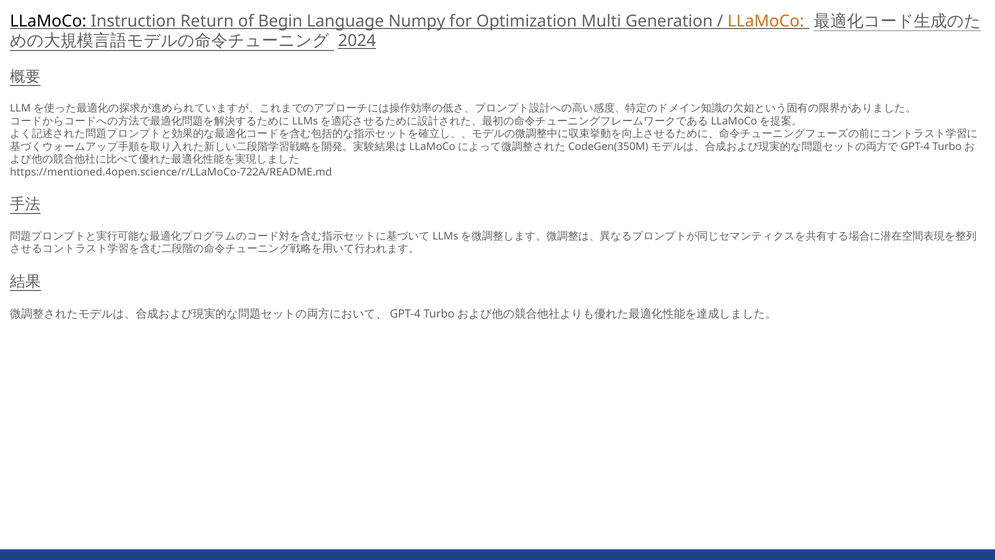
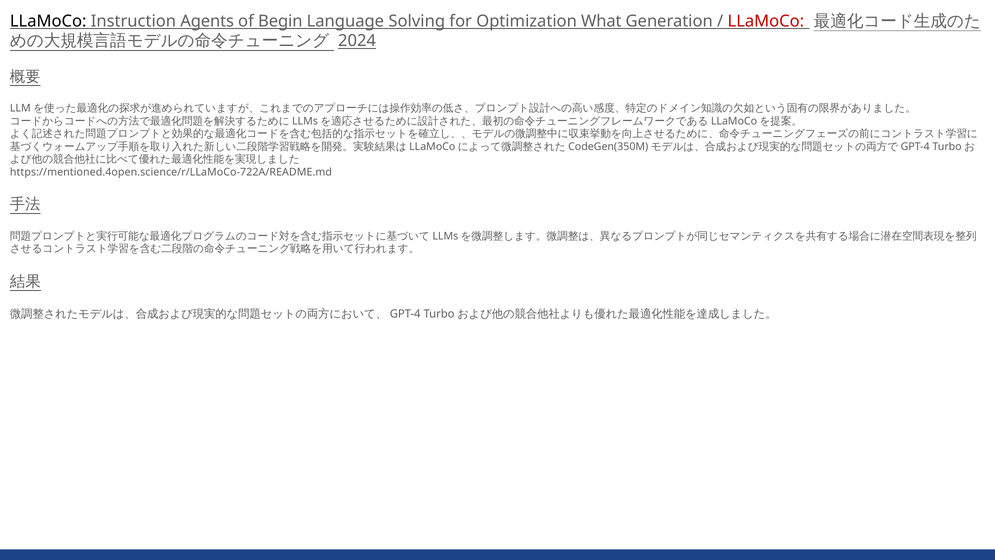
Return: Return -> Agents (207, 21)
Numpy: Numpy -> Solving (417, 21)
Multi: Multi -> What (601, 21)
LLaMoCo colour: orange -> red (766, 21)
